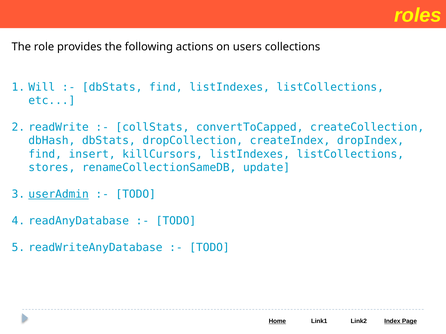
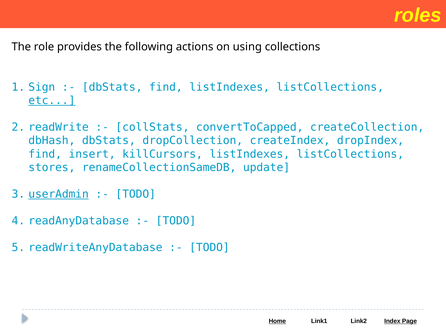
users: users -> using (247, 47)
Will: Will -> Sign (42, 87)
etc underline: none -> present (52, 101)
